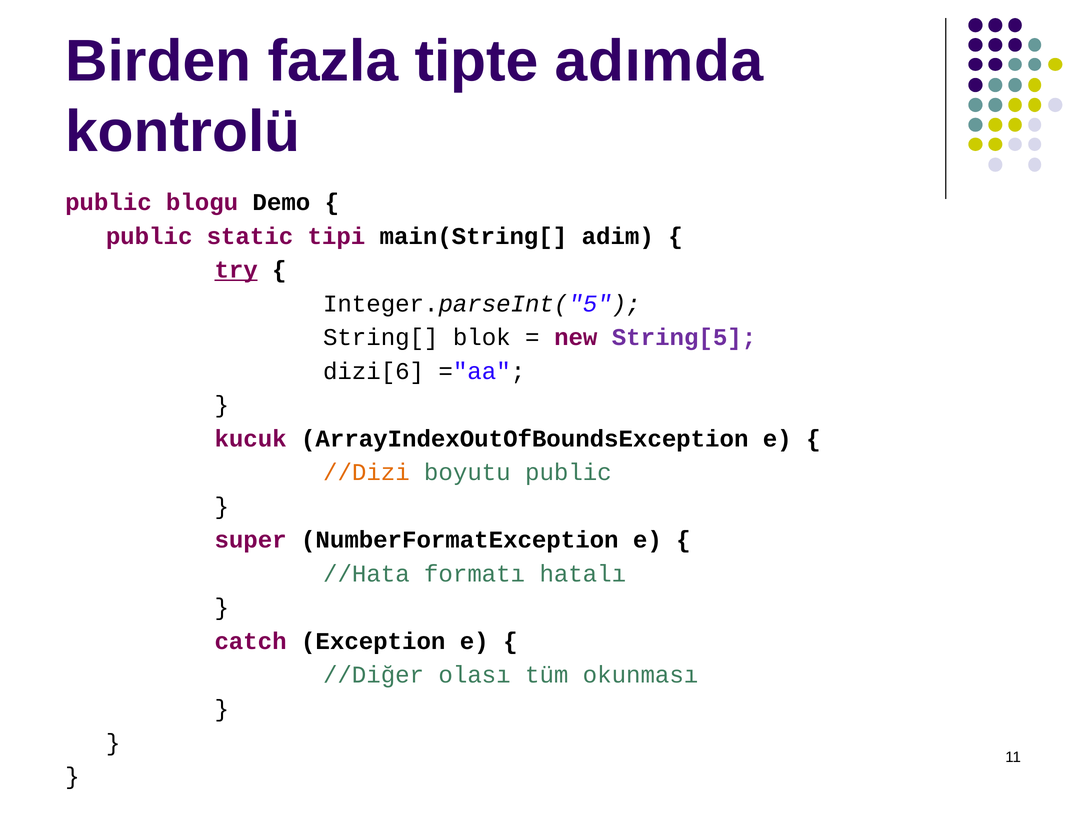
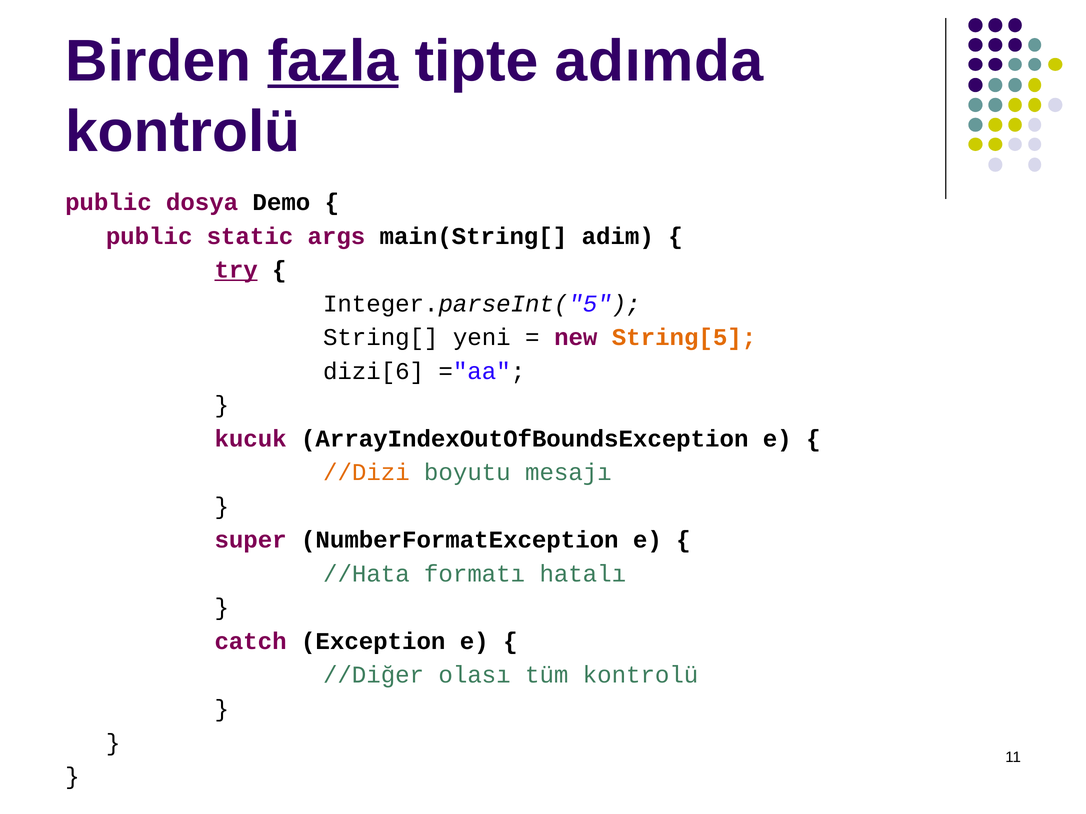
fazla underline: none -> present (333, 61)
blogu: blogu -> dosya (202, 203)
tipi: tipi -> args (336, 236)
blok: blok -> yeni (482, 338)
String[5 colour: purple -> orange (684, 338)
boyutu public: public -> mesajı (568, 473)
tüm okunması: okunması -> kontrolü (641, 675)
